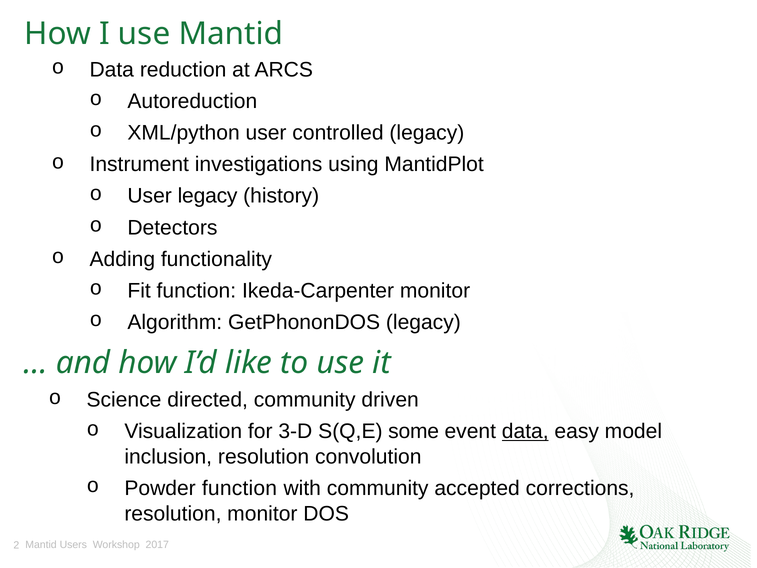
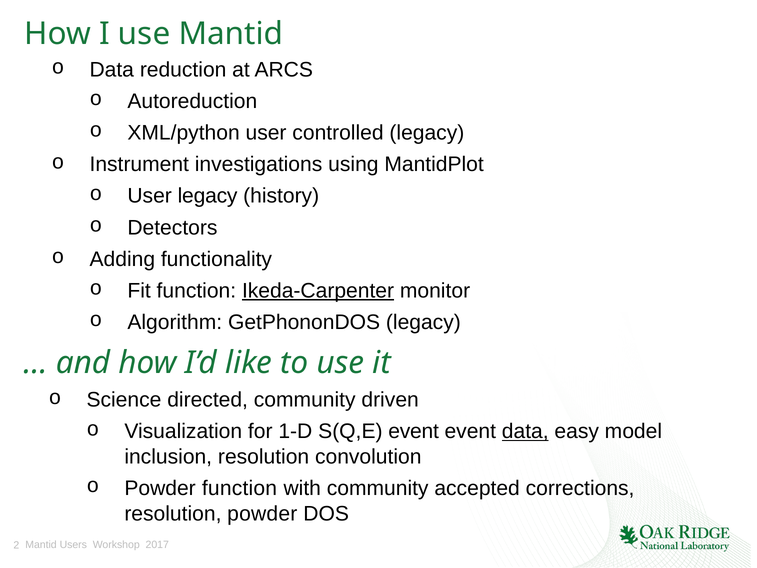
Ikeda-Carpenter underline: none -> present (318, 291)
3-D: 3-D -> 1-D (295, 431)
S(Q,E some: some -> event (414, 431)
resolution monitor: monitor -> powder (262, 513)
